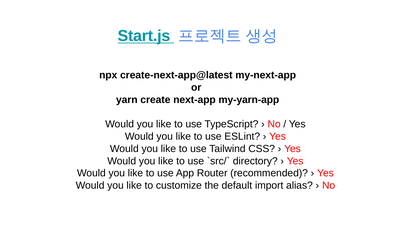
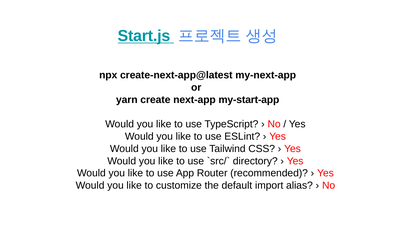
my-yarn-app: my-yarn-app -> my-start-app (249, 99)
